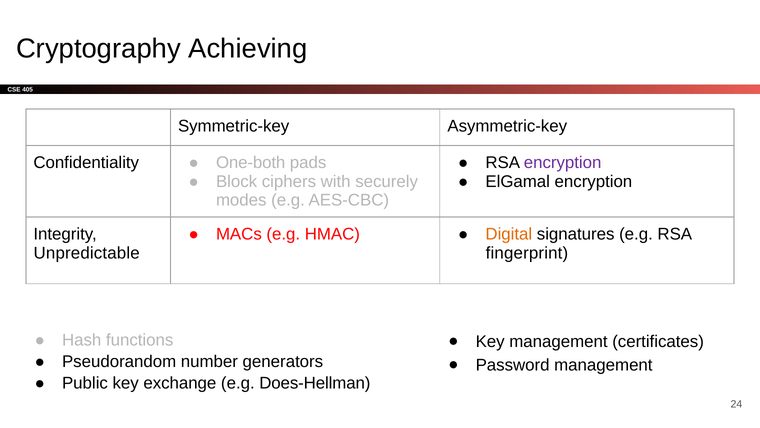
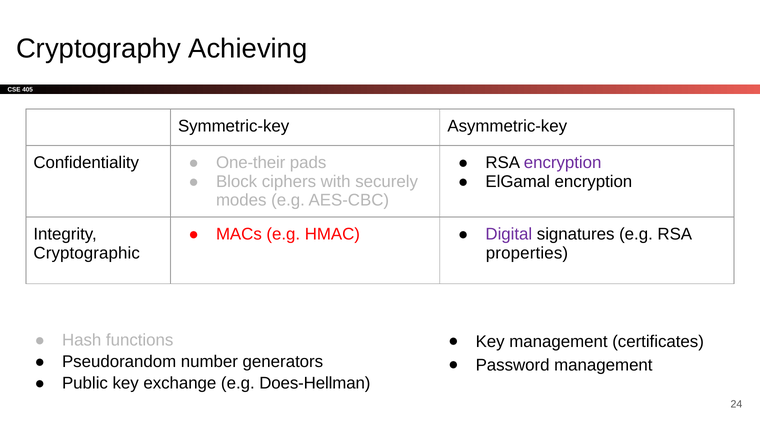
One-both: One-both -> One-their (251, 163)
Digital colour: orange -> purple (509, 234)
Unpredictable: Unpredictable -> Cryptographic (87, 253)
fingerprint: fingerprint -> properties (527, 253)
